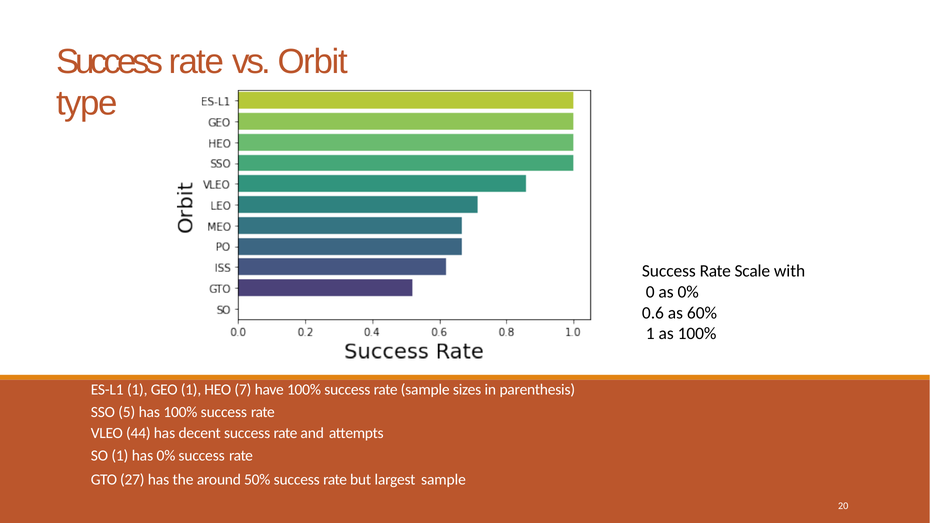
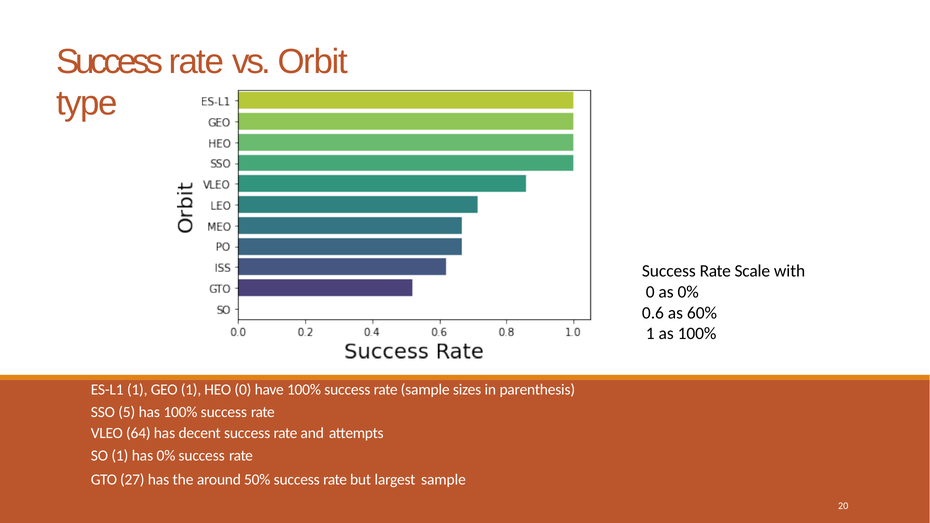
HEO 7: 7 -> 0 (243, 390)
44: 44 -> 64 (138, 433)
